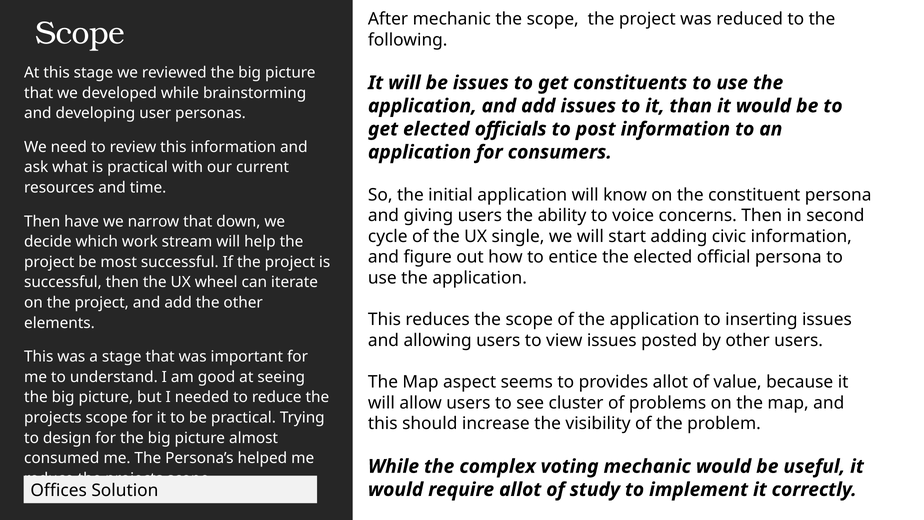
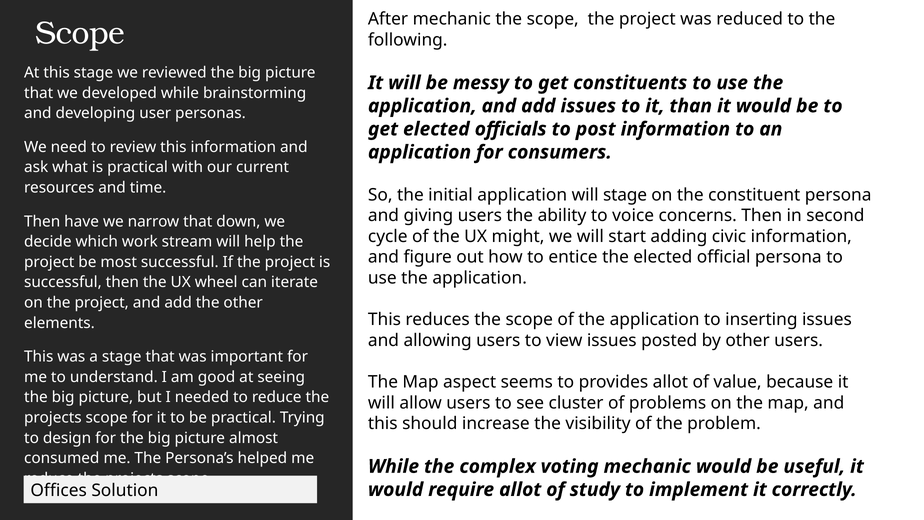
be issues: issues -> messy (481, 83)
will know: know -> stage (625, 195)
single: single -> might (518, 236)
